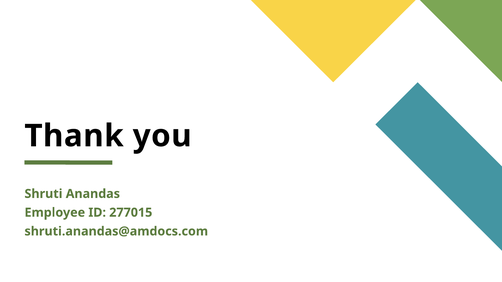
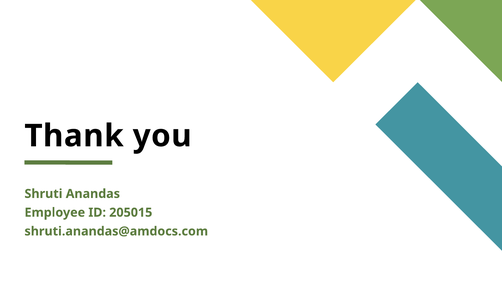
277015: 277015 -> 205015 (131, 213)
